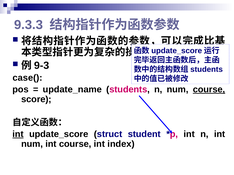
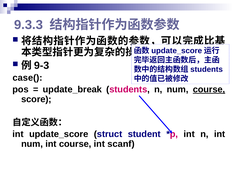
update_name: update_name -> update_break (72, 90)
int underline: present -> none (18, 134)
index: index -> scanf (121, 144)
